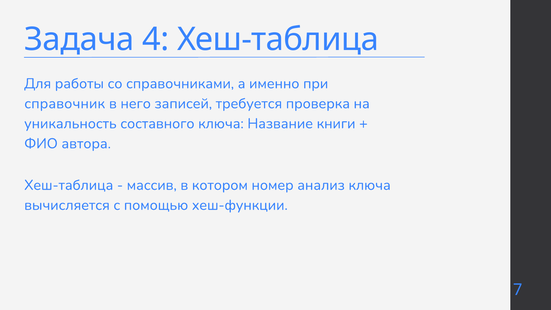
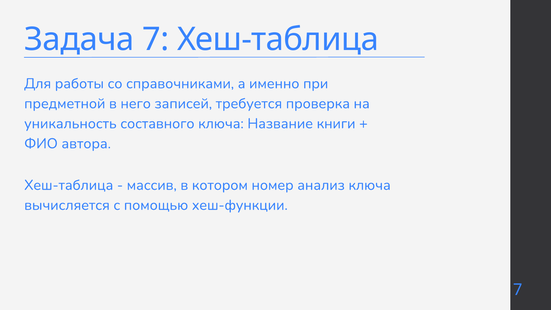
Задача 4: 4 -> 7 (156, 39)
справочник: справочник -> предметной (65, 104)
